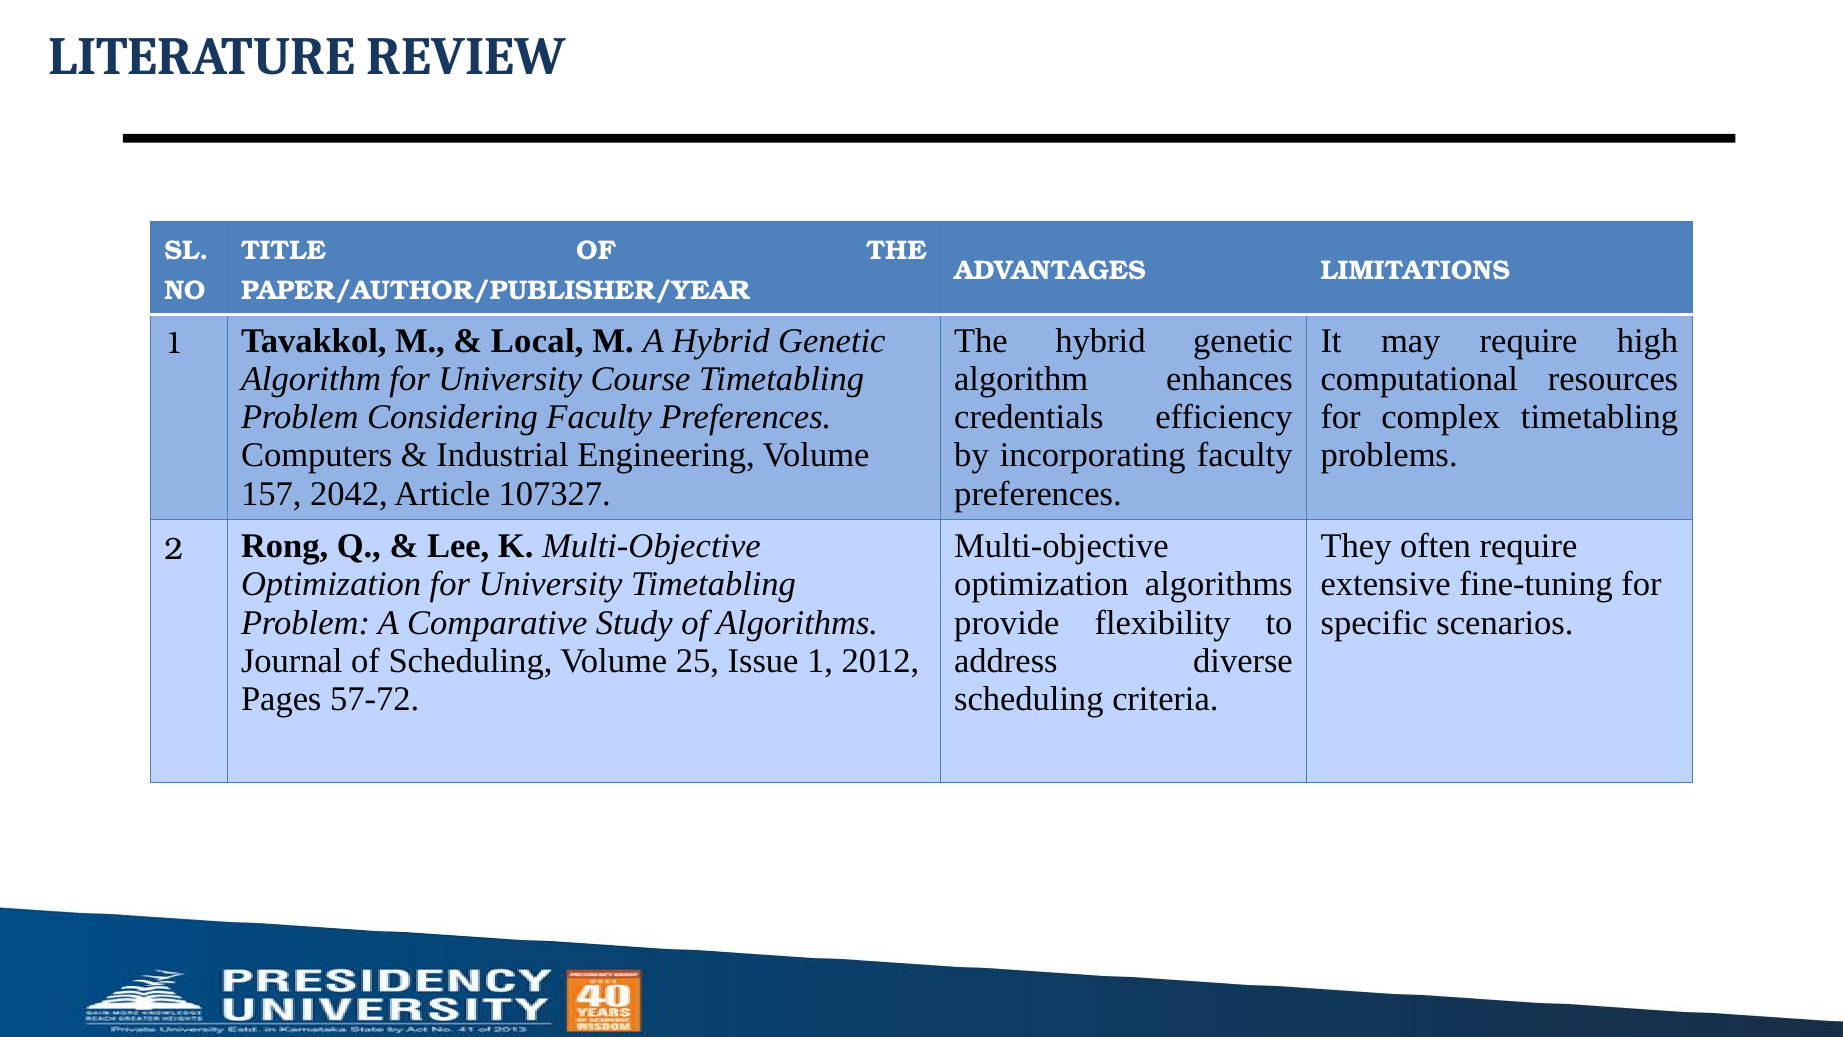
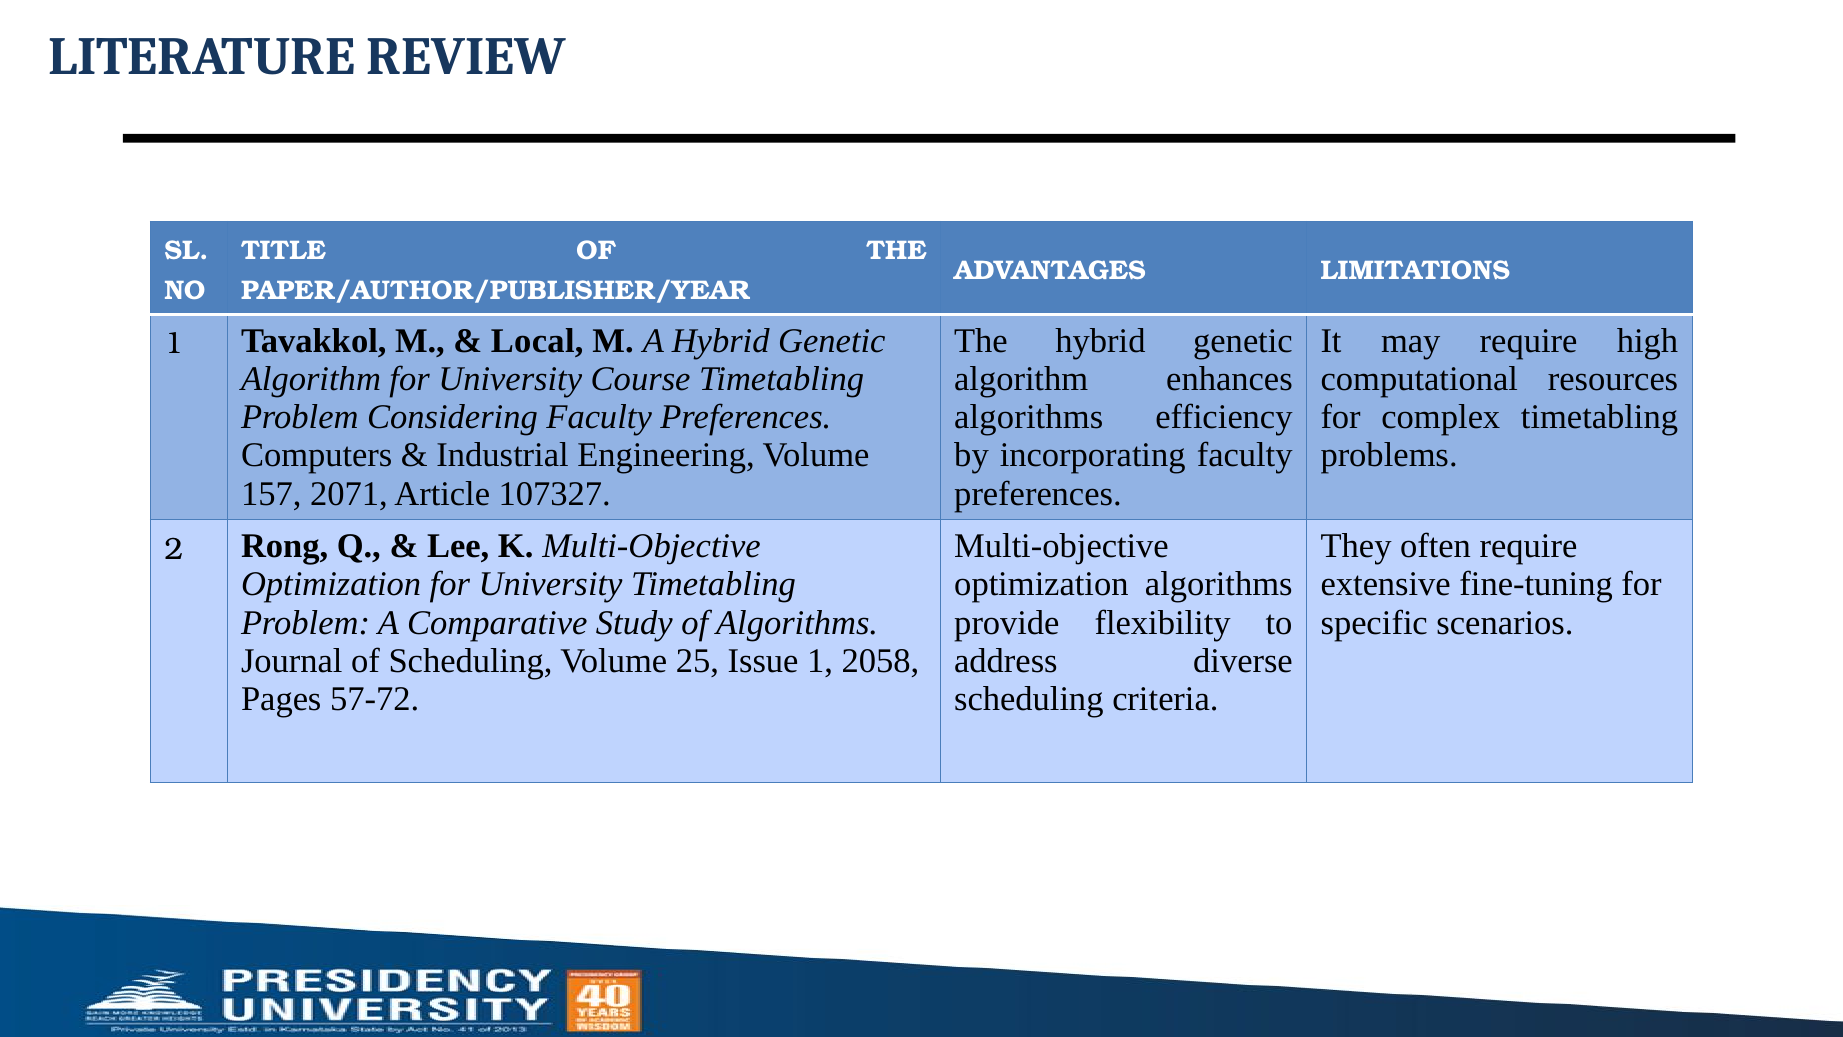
credentials: credentials -> algorithms (1029, 417)
2042: 2042 -> 2071 (349, 494)
2012: 2012 -> 2058 (880, 661)
